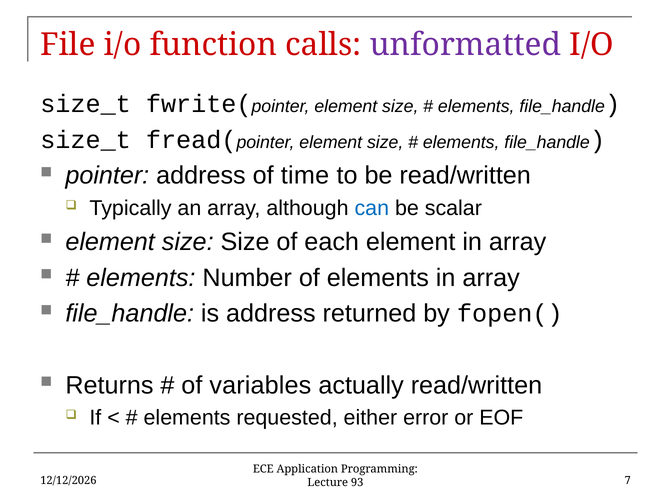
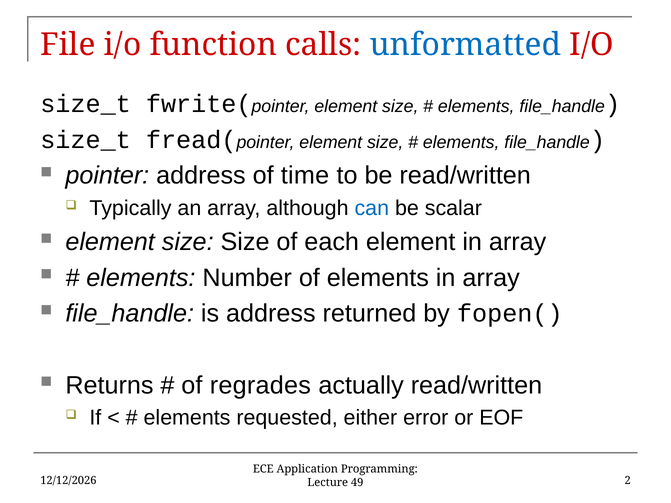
unformatted colour: purple -> blue (466, 45)
variables: variables -> regrades (260, 385)
7: 7 -> 2 (628, 481)
93: 93 -> 49 (357, 483)
